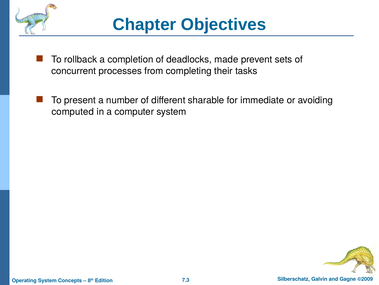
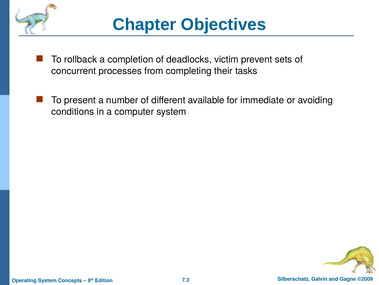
made: made -> victim (226, 59)
sharable: sharable -> available (206, 100)
computed: computed -> conditions (73, 111)
